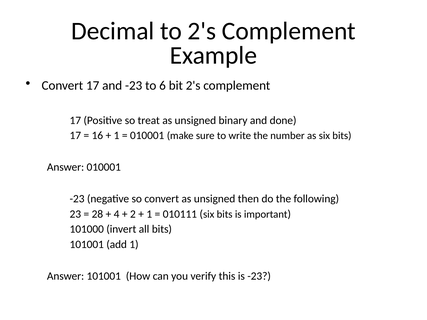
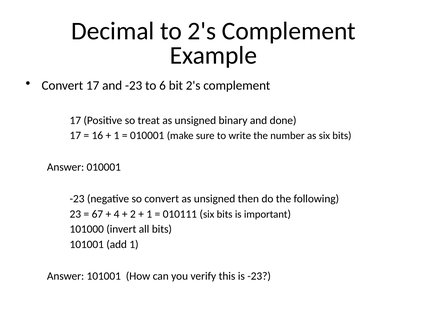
28: 28 -> 67 (97, 214)
